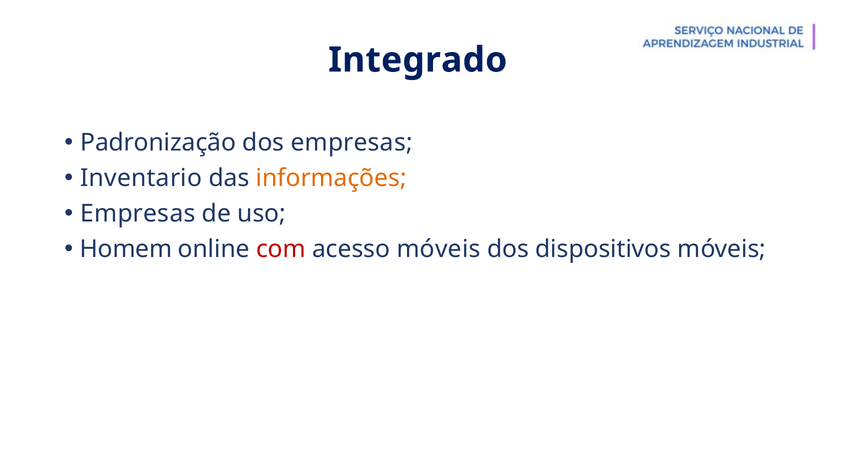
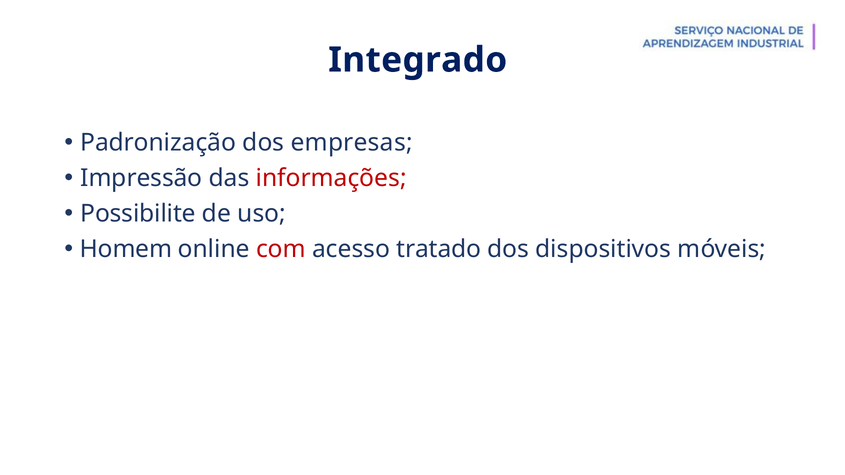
Inventario: Inventario -> Impressão (141, 178)
informações colour: orange -> red (331, 178)
Empresas: Empresas -> Possibilite (138, 214)
acesso móveis: móveis -> tratado (439, 249)
